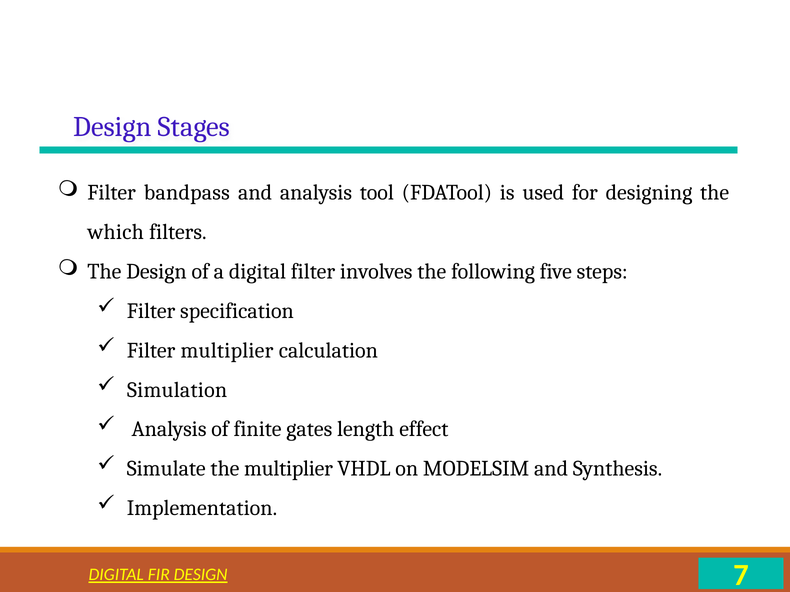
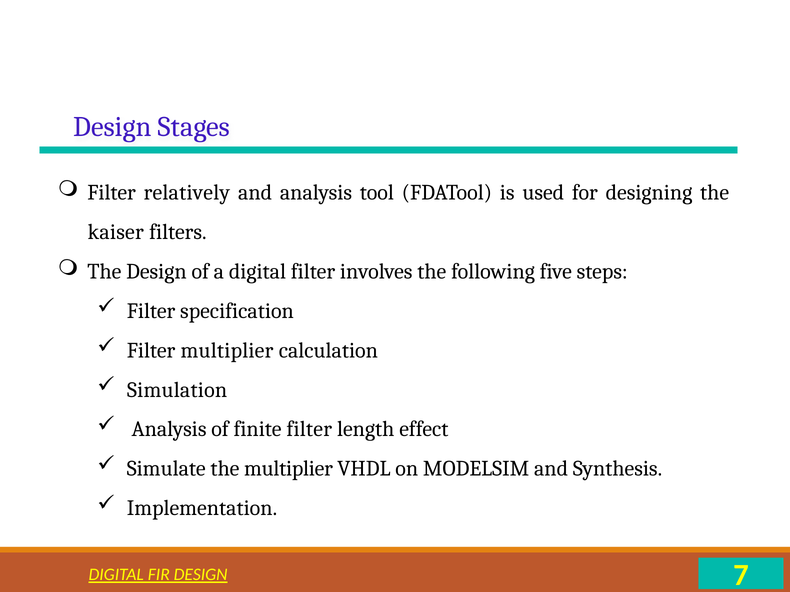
bandpass: bandpass -> relatively (187, 193)
which: which -> kaiser (116, 232)
finite gates: gates -> filter (309, 430)
